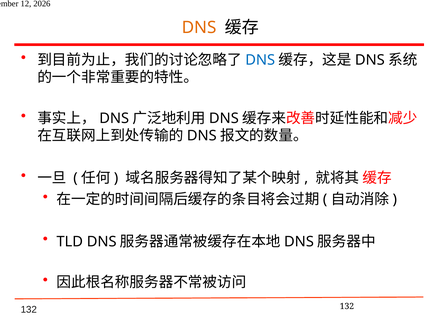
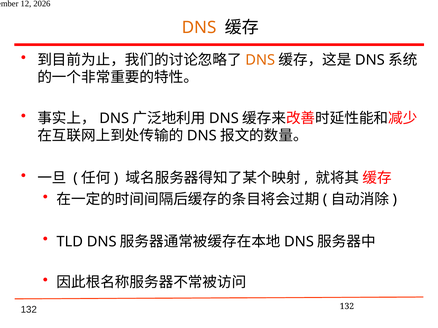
DNS colour: blue -> orange (260, 60)
